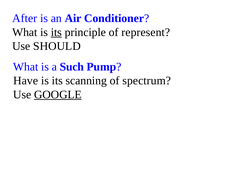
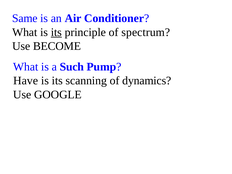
After: After -> Same (25, 18)
represent: represent -> spectrum (146, 32)
SHOULD: SHOULD -> BECOME (57, 46)
spectrum: spectrum -> dynamics (147, 81)
GOOGLE underline: present -> none (58, 95)
